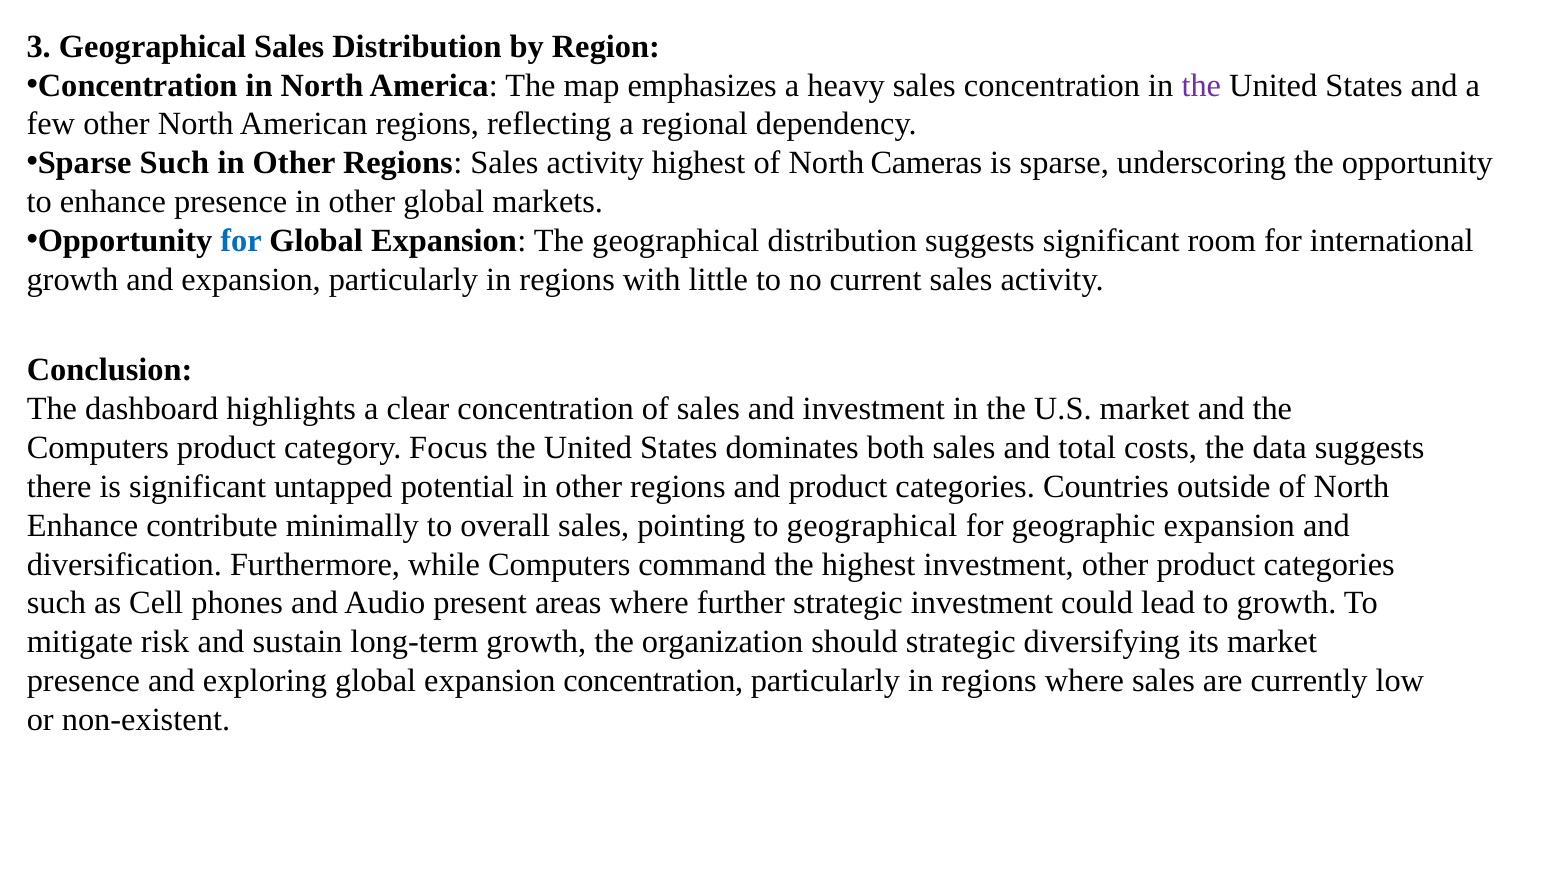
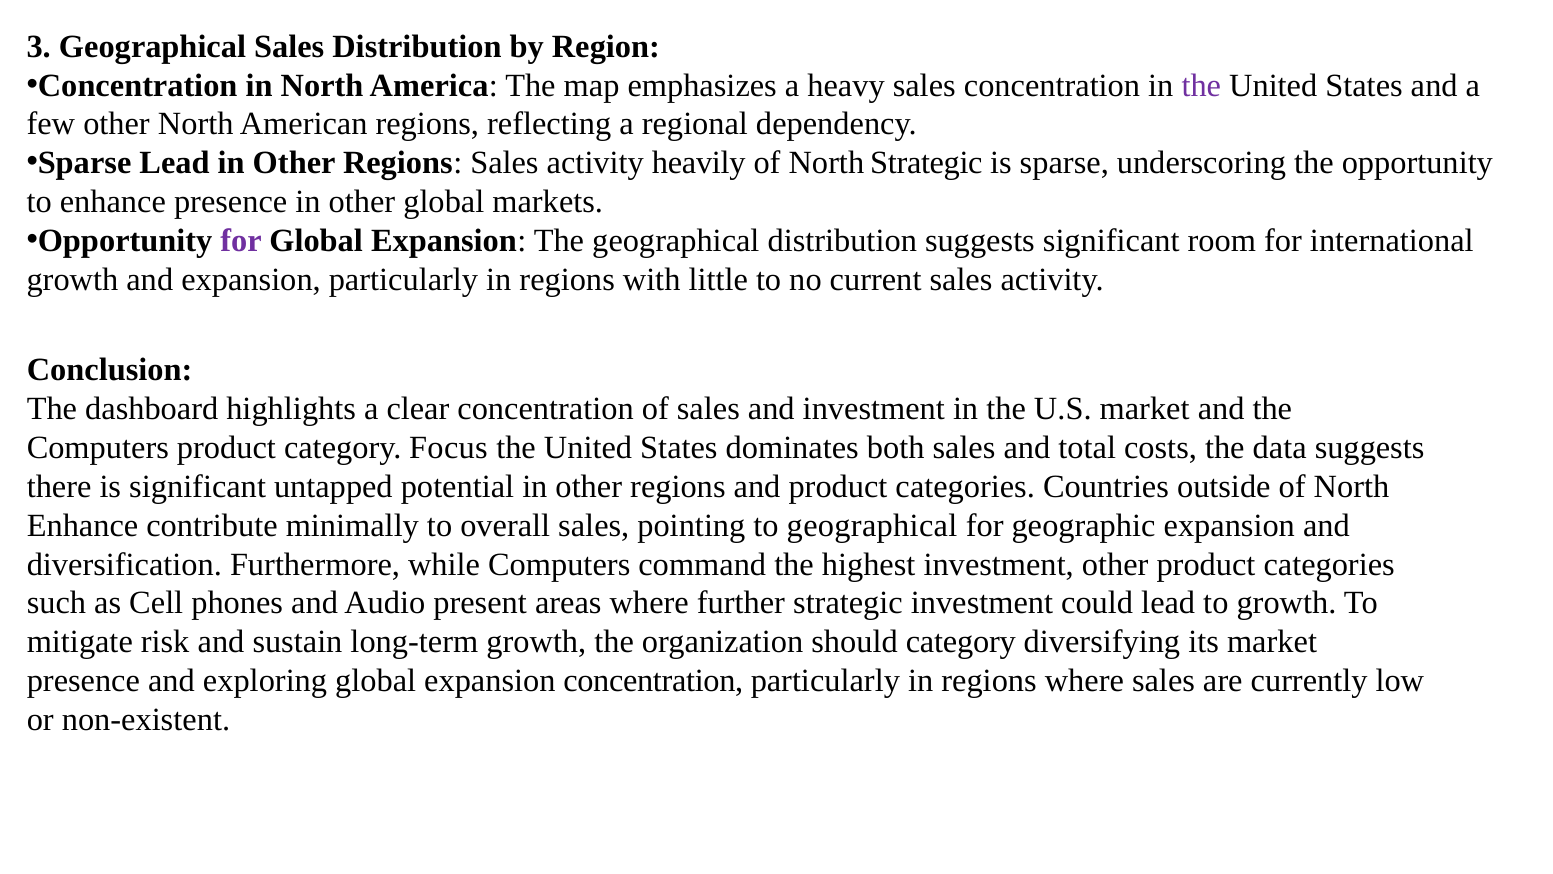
Sparse Such: Such -> Lead (175, 163)
activity highest: highest -> heavily (699, 163)
North Cameras: Cameras -> Strategic (926, 163)
for colour: blue -> purple (241, 241)
should strategic: strategic -> category (961, 642)
